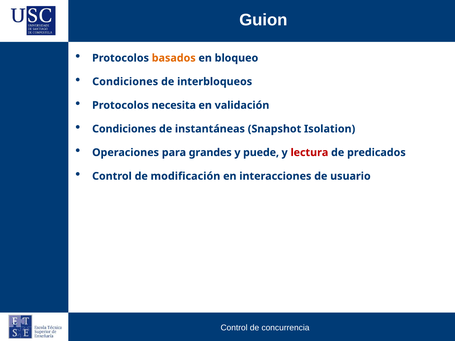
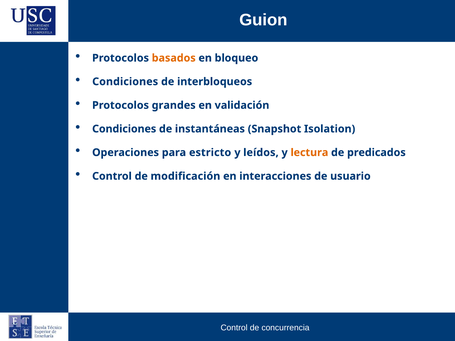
necesita: necesita -> grandes (174, 105)
grandes: grandes -> estricto (210, 153)
puede: puede -> leídos (261, 153)
lectura colour: red -> orange (309, 153)
